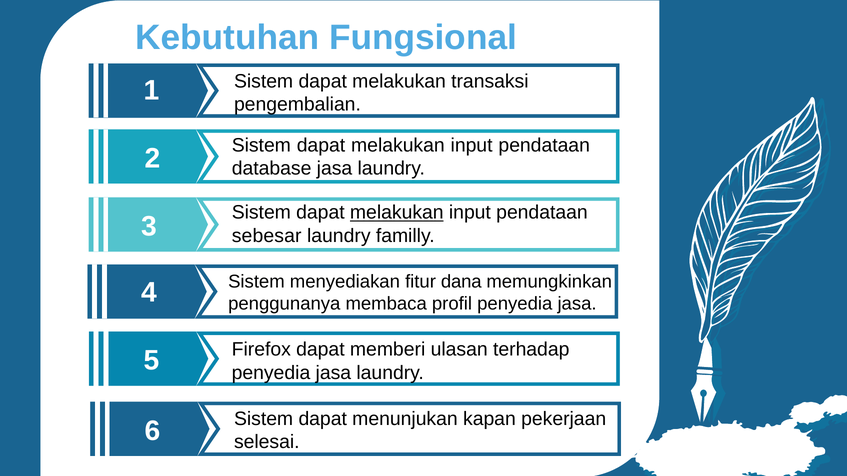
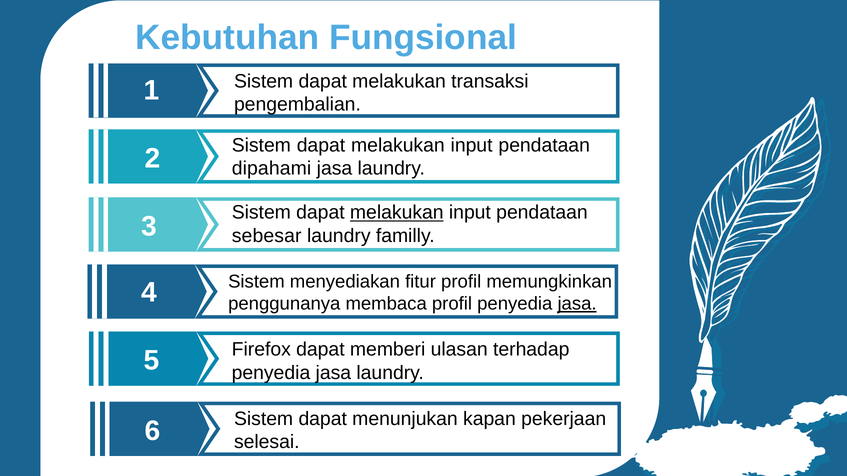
database: database -> dipahami (272, 169)
fitur dana: dana -> profil (461, 282)
jasa underline: none -> present (577, 304)
